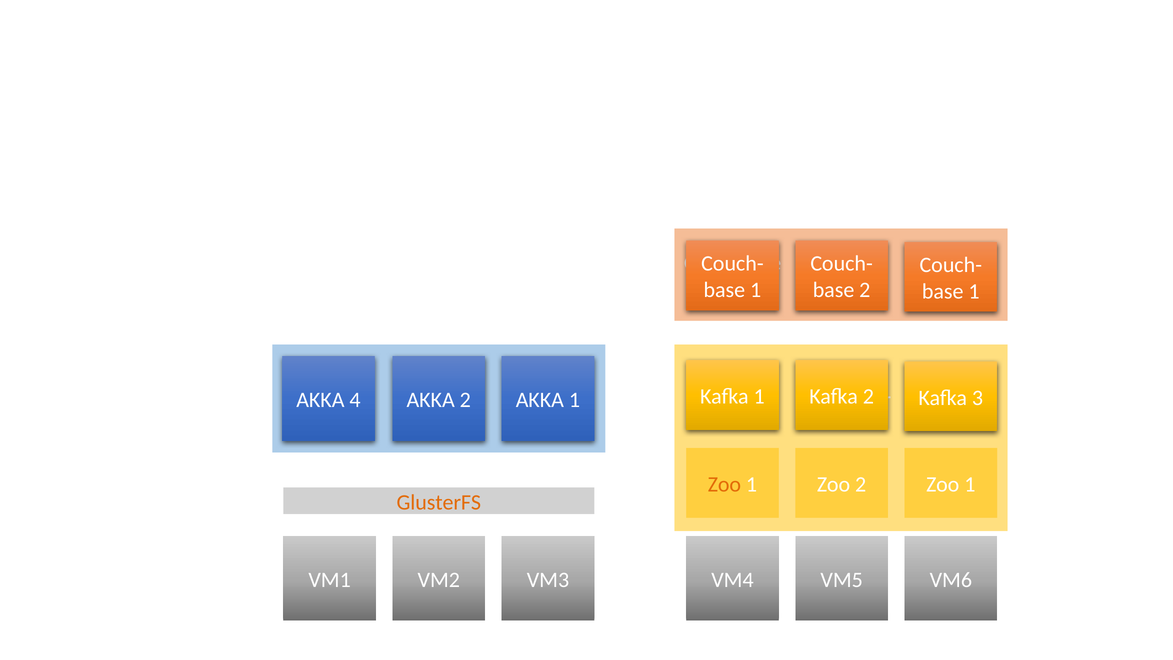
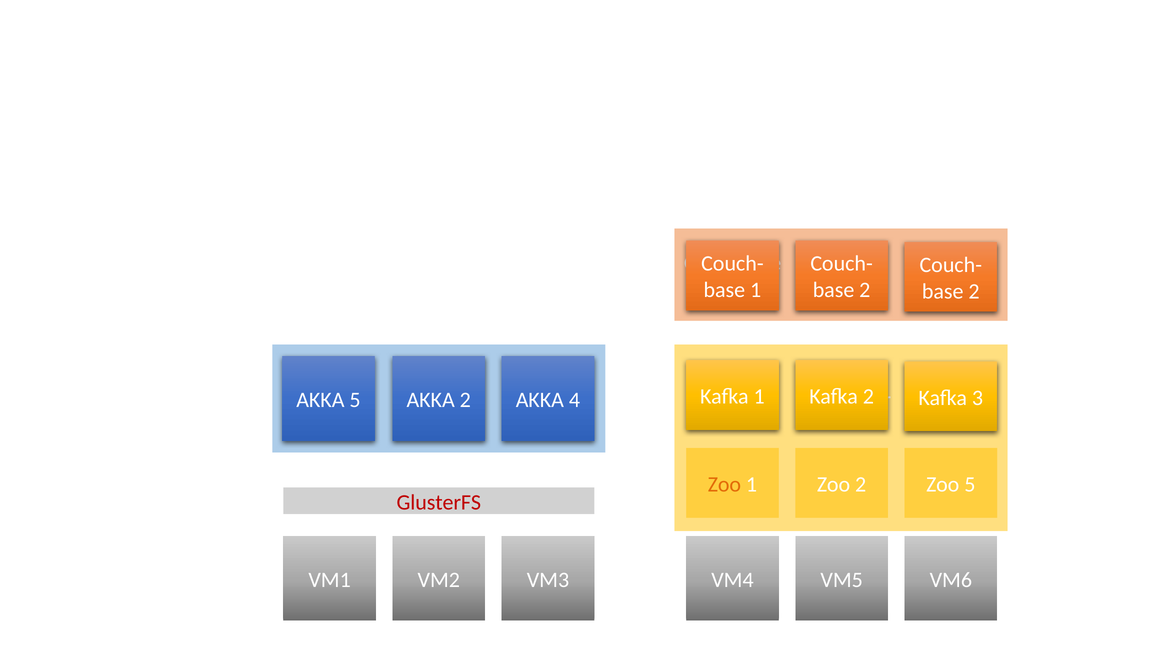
1: 1 -> 2 (974, 291)
AKKA 4: 4 -> 5 (355, 400)
AKKA 1: 1 -> 4 (574, 400)
2 Zoo 1: 1 -> 5 (970, 484)
GlusterFS colour: orange -> red (439, 502)
